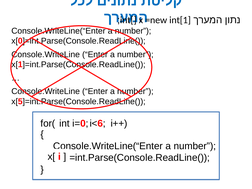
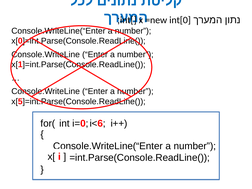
int[1: int[1 -> int[0 (180, 20)
